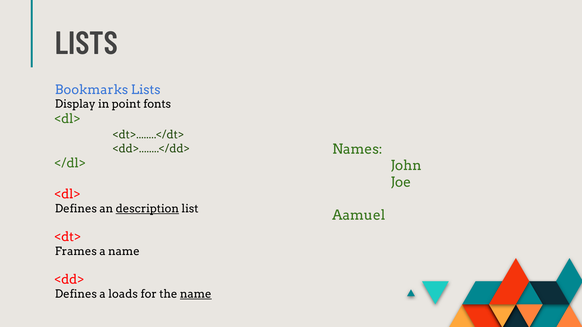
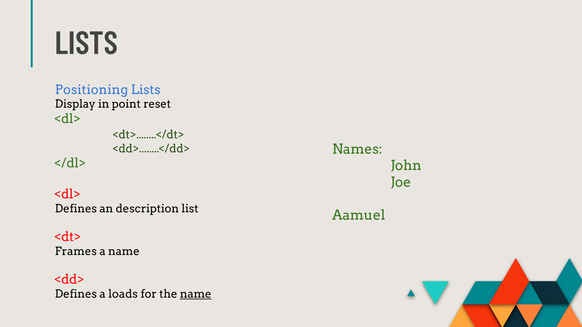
Bookmarks: Bookmarks -> Positioning (92, 90)
fonts: fonts -> reset (157, 104)
description underline: present -> none (147, 209)
